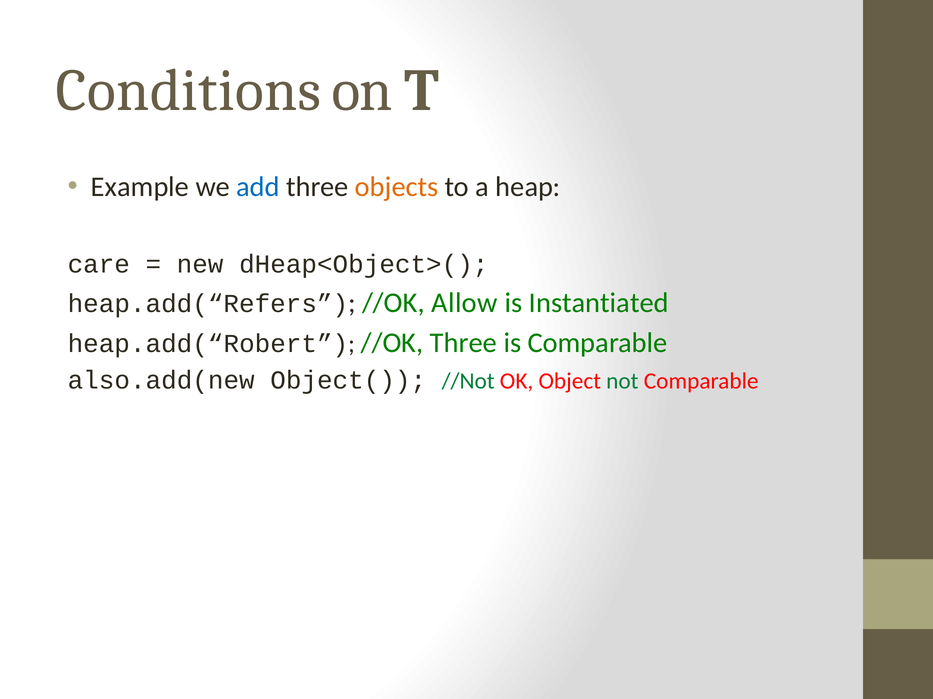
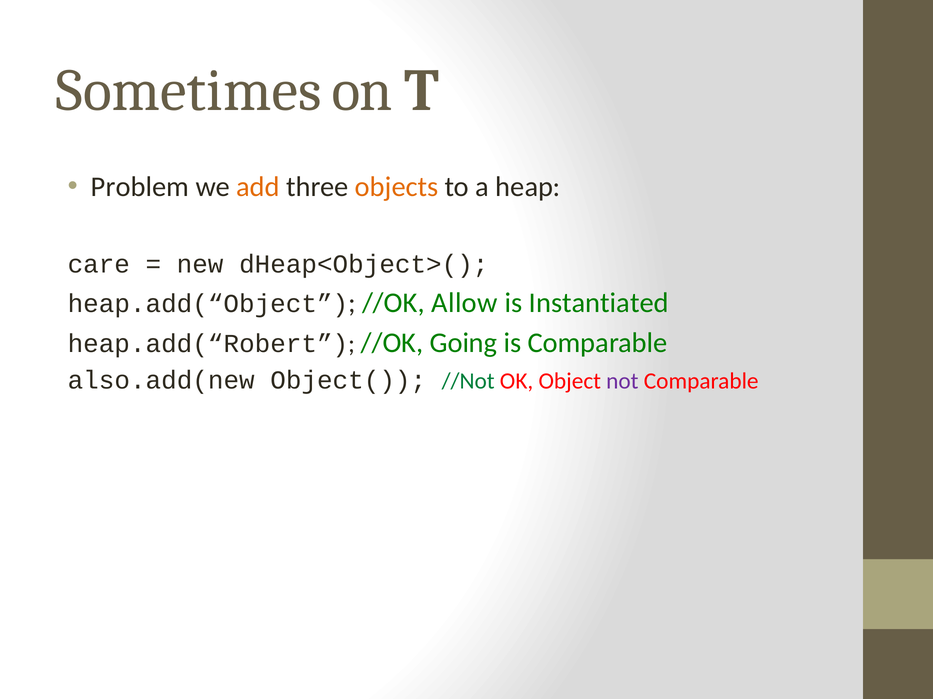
Conditions: Conditions -> Sometimes (189, 90)
Example: Example -> Problem (140, 187)
add colour: blue -> orange (258, 187)
heap.add(“Refers: heap.add(“Refers -> heap.add(“Object (208, 304)
//OK Three: Three -> Going (463, 343)
not colour: green -> purple (622, 382)
